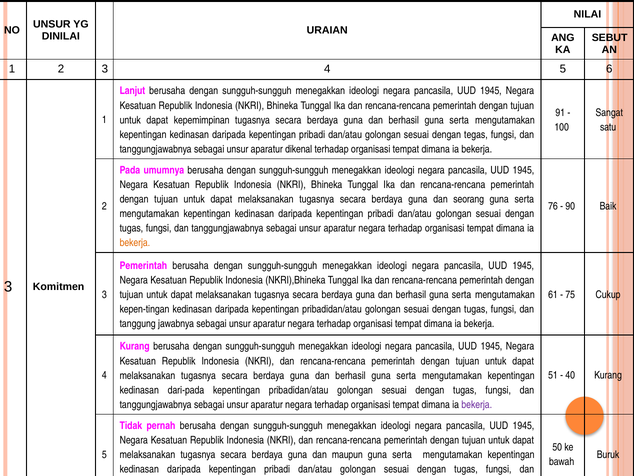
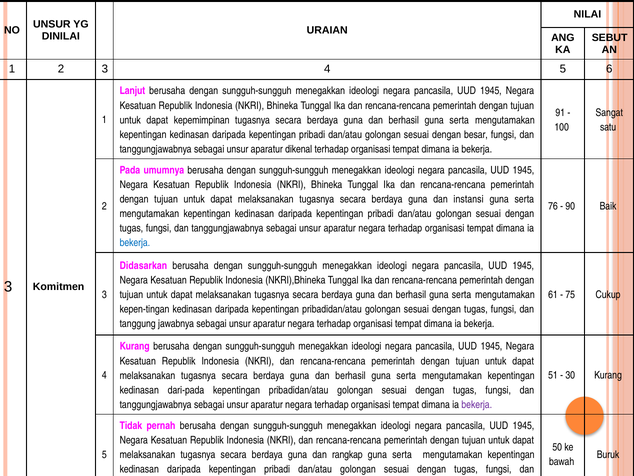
tegas: tegas -> besar (476, 134)
seorang: seorang -> instansi (469, 199)
bekerja colour: orange -> blue (135, 243)
Pemerintah: Pemerintah -> Didasarkan (143, 265)
40: 40 -> 30 (570, 375)
maupun: maupun -> rangkap (347, 455)
